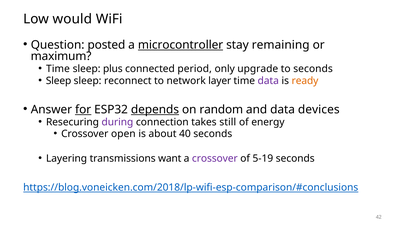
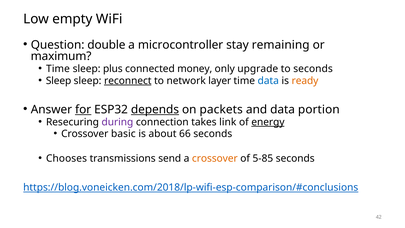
would: would -> empty (72, 19)
posted: posted -> double (106, 45)
microcontroller underline: present -> none (181, 45)
period: period -> money (195, 69)
reconnect underline: none -> present (128, 81)
data colour: purple -> blue (268, 81)
random: random -> packets (221, 109)
devices: devices -> portion (319, 109)
still: still -> link (228, 122)
energy underline: none -> present (268, 122)
open: open -> basic (123, 134)
40: 40 -> 66 (185, 134)
Layering: Layering -> Chooses (66, 158)
want: want -> send (170, 158)
crossover colour: purple -> orange (215, 158)
5-19: 5-19 -> 5-85 (263, 158)
